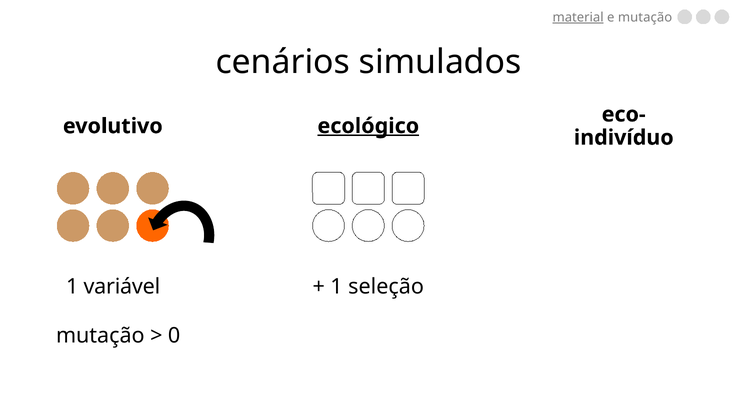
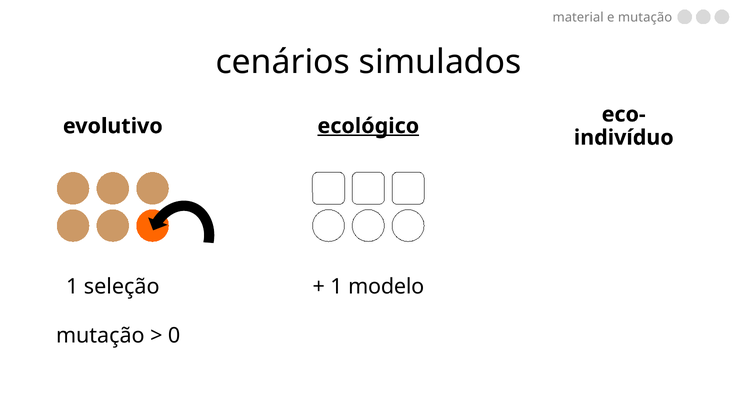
material underline: present -> none (578, 17)
variável: variável -> seleção (122, 287)
seleção: seleção -> modelo (386, 287)
